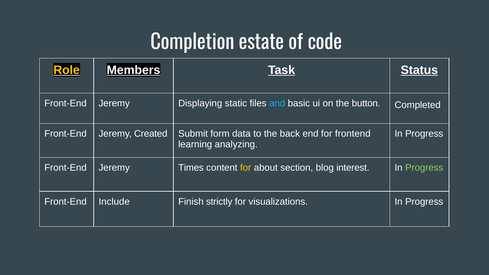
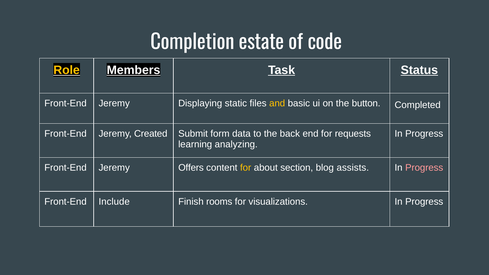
and colour: light blue -> yellow (277, 103)
frontend: frontend -> requests (353, 134)
Times: Times -> Offers (191, 168)
interest: interest -> assists (353, 168)
Progress colour: light green -> pink (424, 168)
strictly: strictly -> rooms (219, 202)
